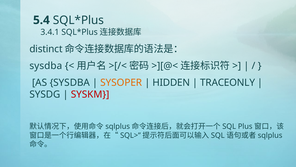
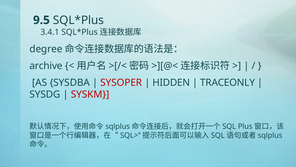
5.4: 5.4 -> 9.5 (41, 20)
distinct: distinct -> degree (46, 49)
sysdba: sysdba -> archive (46, 66)
SYSOPER colour: orange -> red (121, 82)
